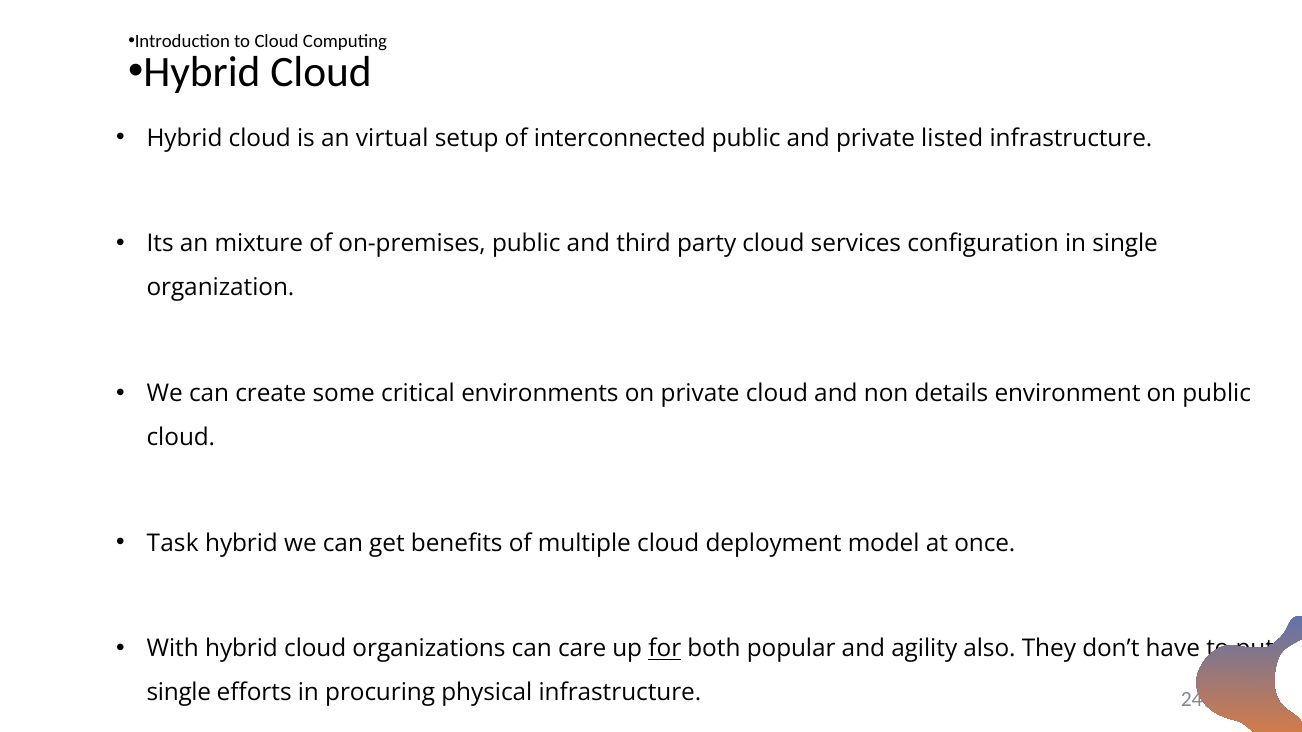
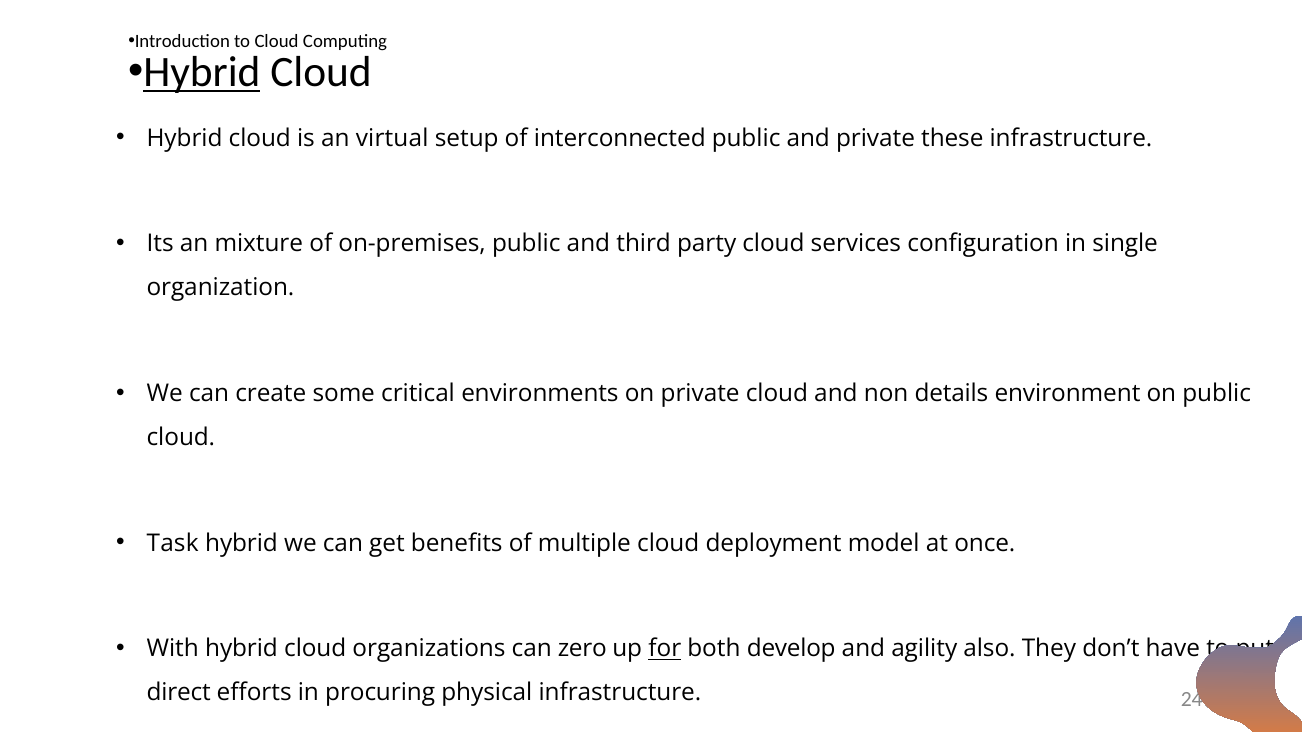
Hybrid underline: none -> present (202, 72)
listed: listed -> these (952, 138)
care: care -> zero (582, 649)
popular: popular -> develop (791, 649)
single: single -> direct (179, 693)
